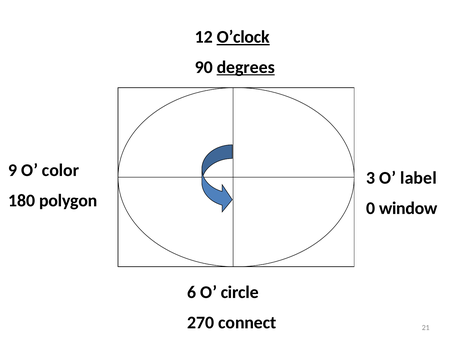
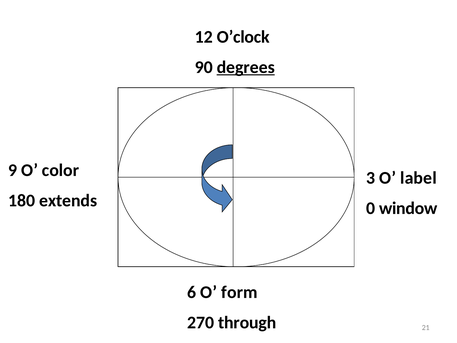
O’clock underline: present -> none (243, 37)
polygon: polygon -> extends (68, 201)
circle: circle -> form (239, 292)
connect: connect -> through (247, 322)
